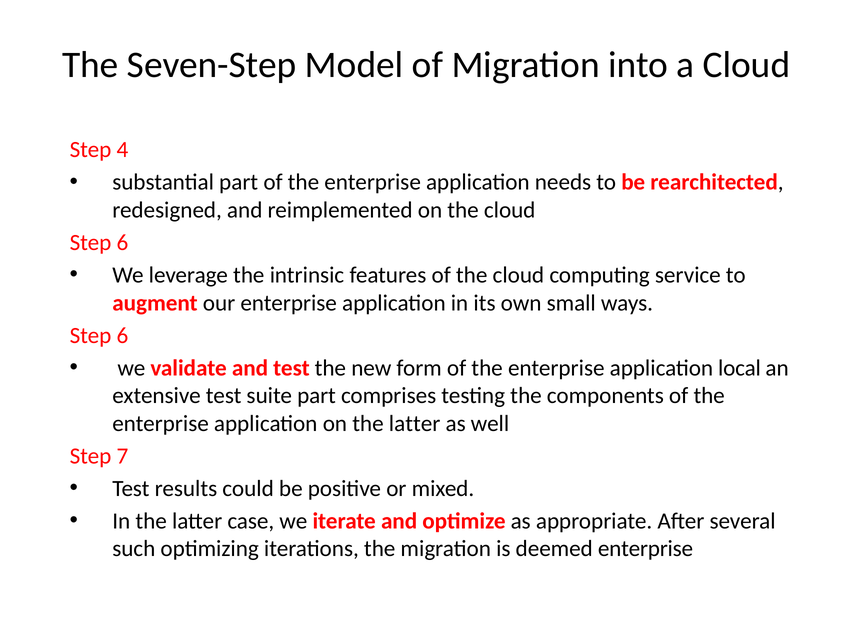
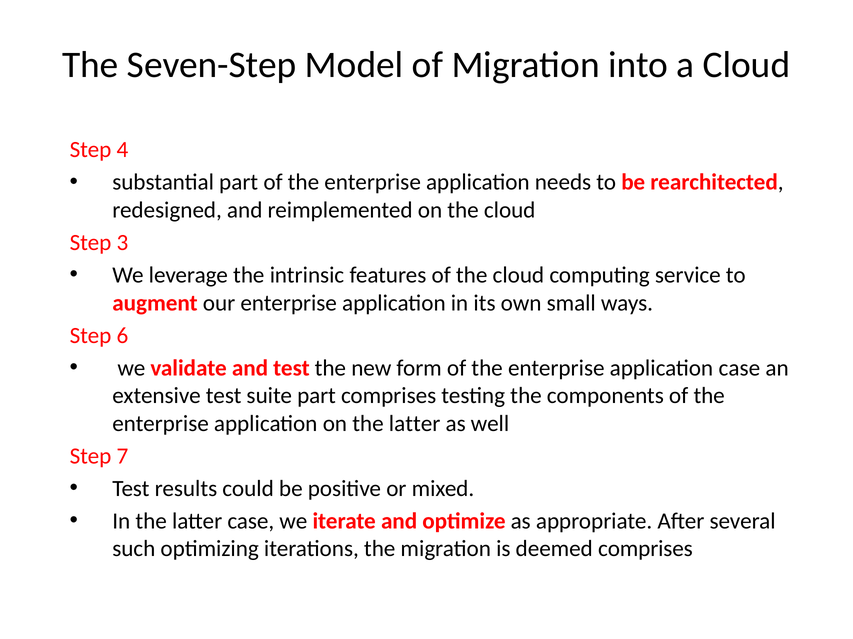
6: 6 -> 3 (122, 243)
application local: local -> case (739, 368)
deemed enterprise: enterprise -> comprises (645, 549)
